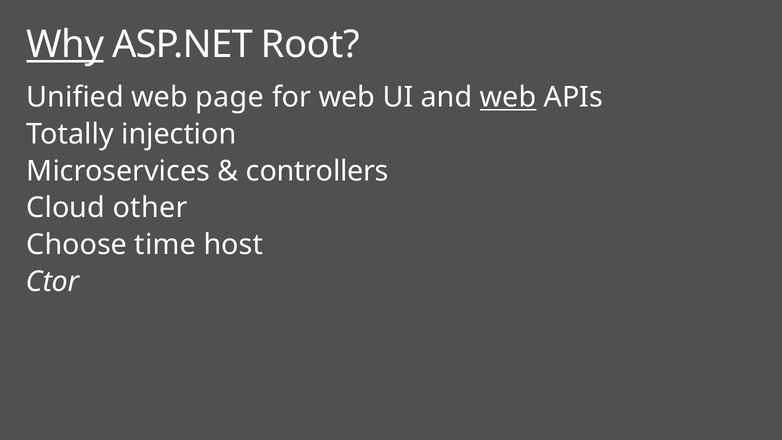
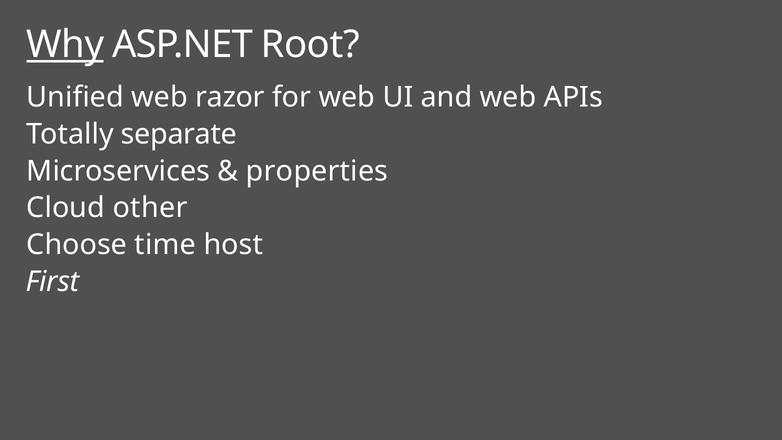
page: page -> razor (230, 97)
web underline: present -> none (508, 97)
injection: injection -> separate (179, 134)
controllers: controllers -> properties (317, 171)
Ctor: Ctor -> First (53, 281)
